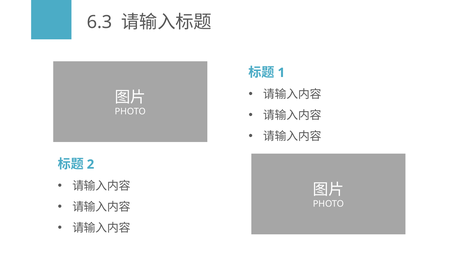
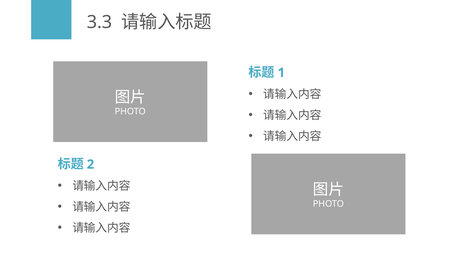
6.3: 6.3 -> 3.3 (99, 22)
